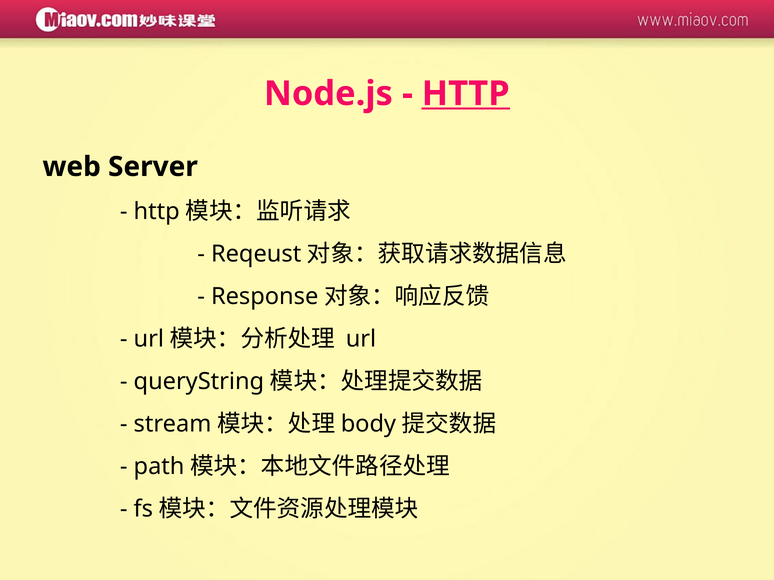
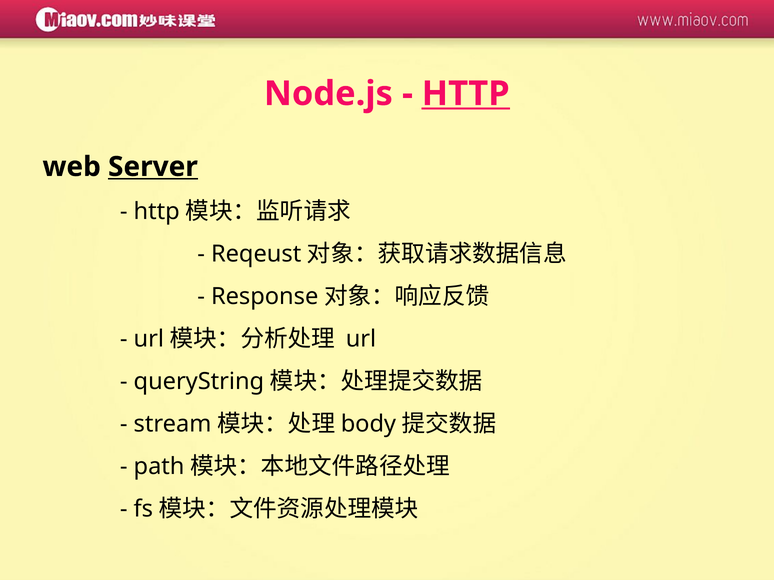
Server underline: none -> present (153, 167)
